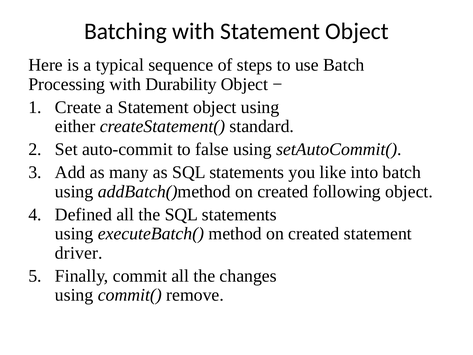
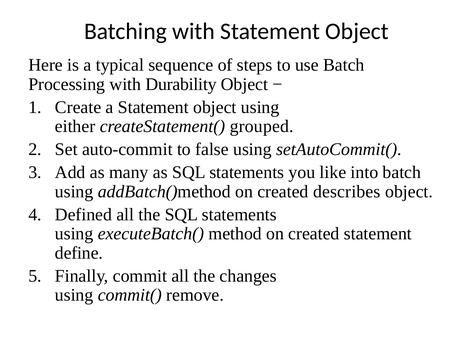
standard: standard -> grouped (262, 126)
following: following -> describes (347, 191)
driver: driver -> define (79, 253)
